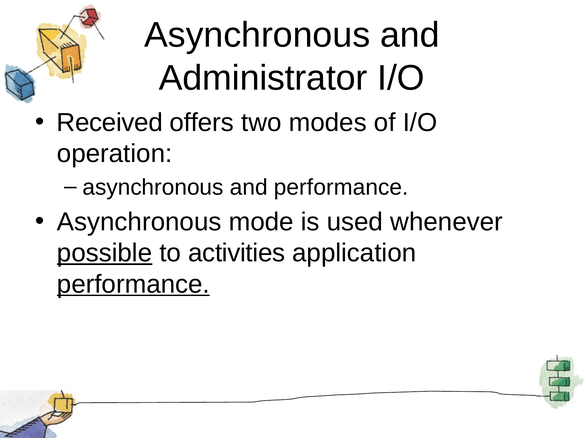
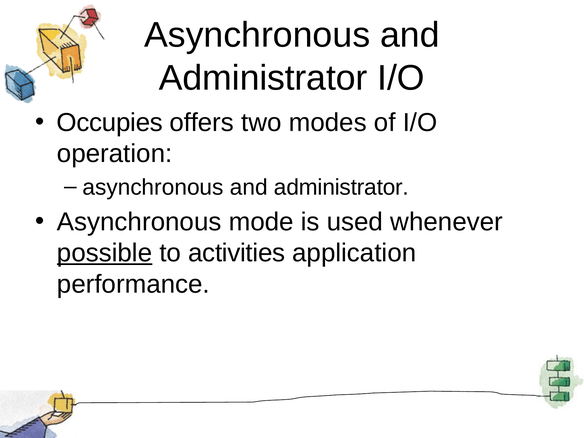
Received: Received -> Occupies (110, 123)
performance: performance -> administrator (341, 187)
performance underline: present -> none (133, 284)
